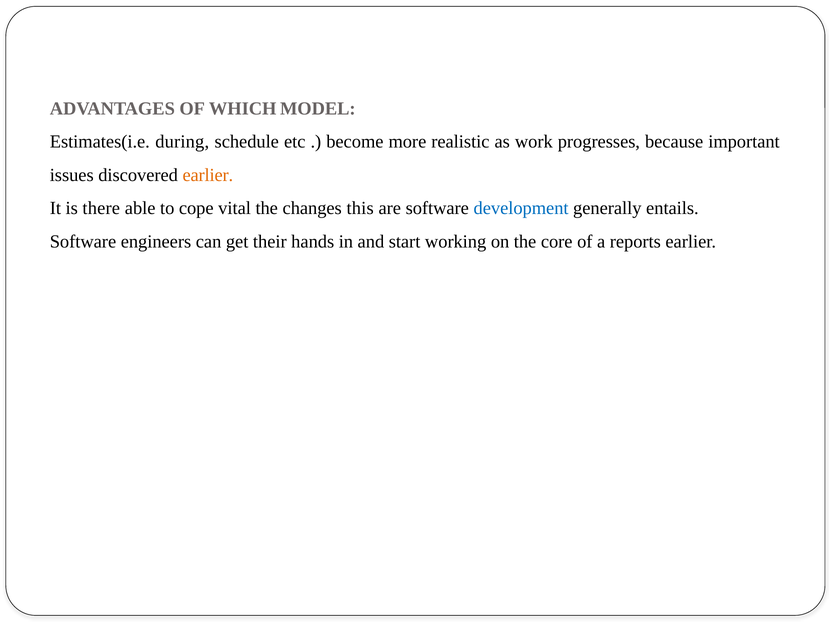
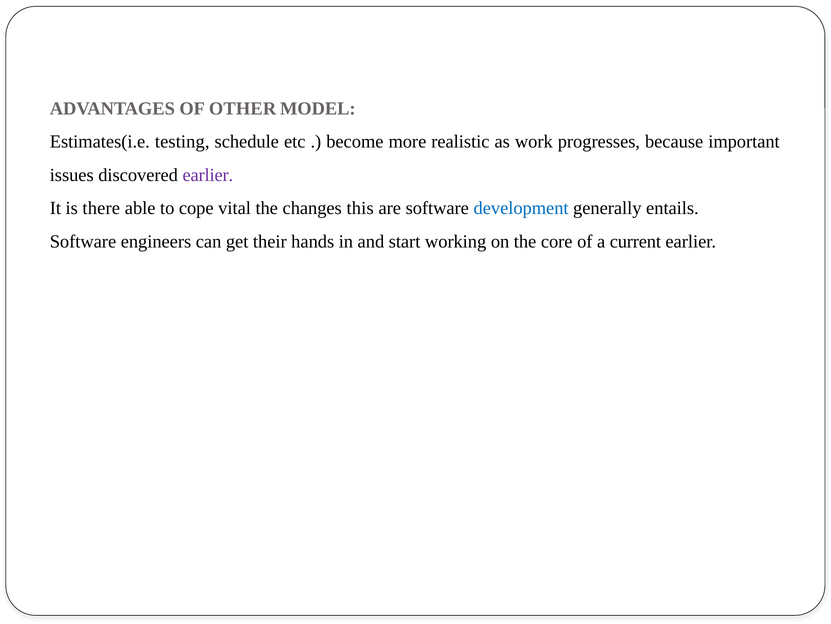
WHICH: WHICH -> OTHER (243, 108)
during: during -> testing (182, 142)
earlier colour: orange -> purple (208, 175)
reports: reports -> current (635, 241)
